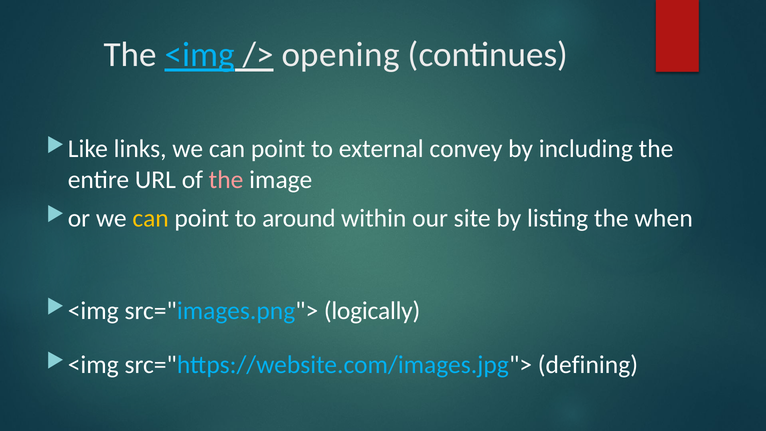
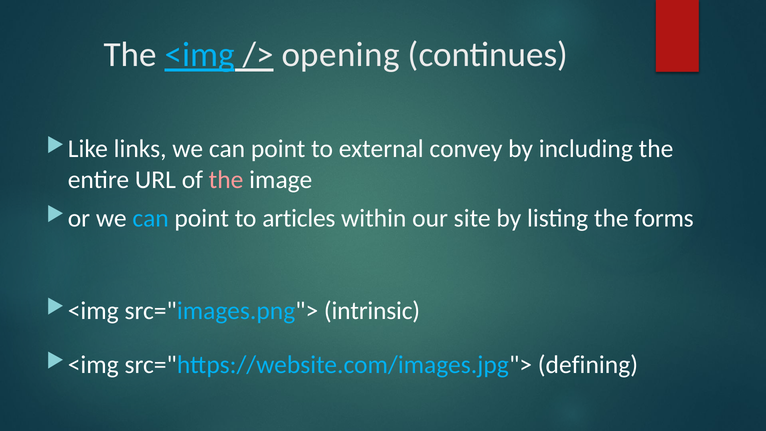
can colour: yellow -> light blue (151, 218)
around: around -> articles (299, 218)
when: when -> forms (664, 218)
logically: logically -> intrinsic (372, 311)
